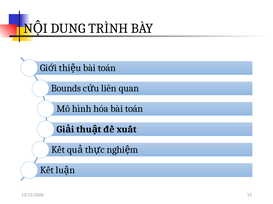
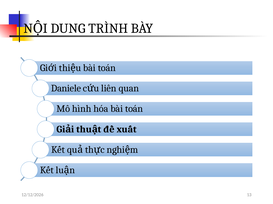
Bounds: Bounds -> Daniele (66, 89)
